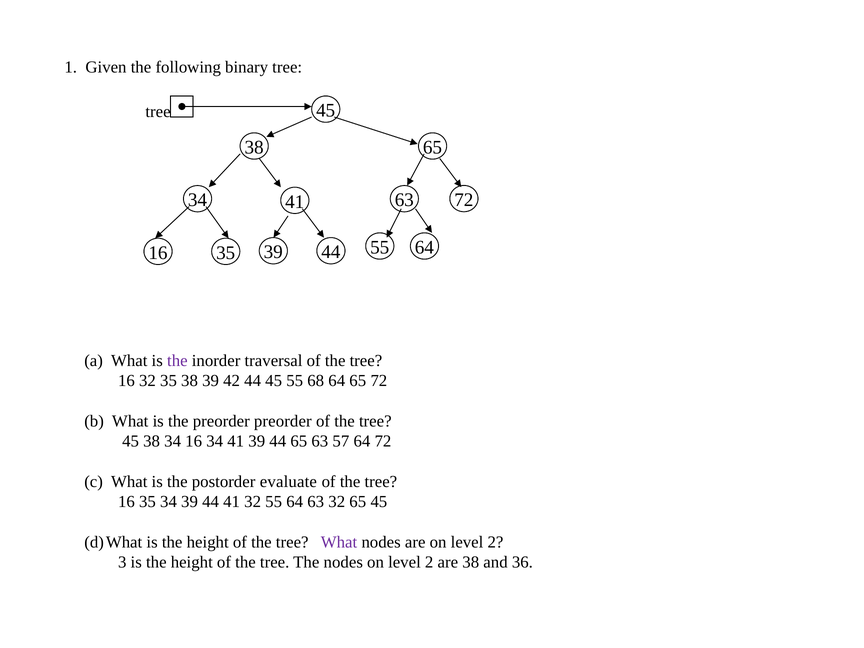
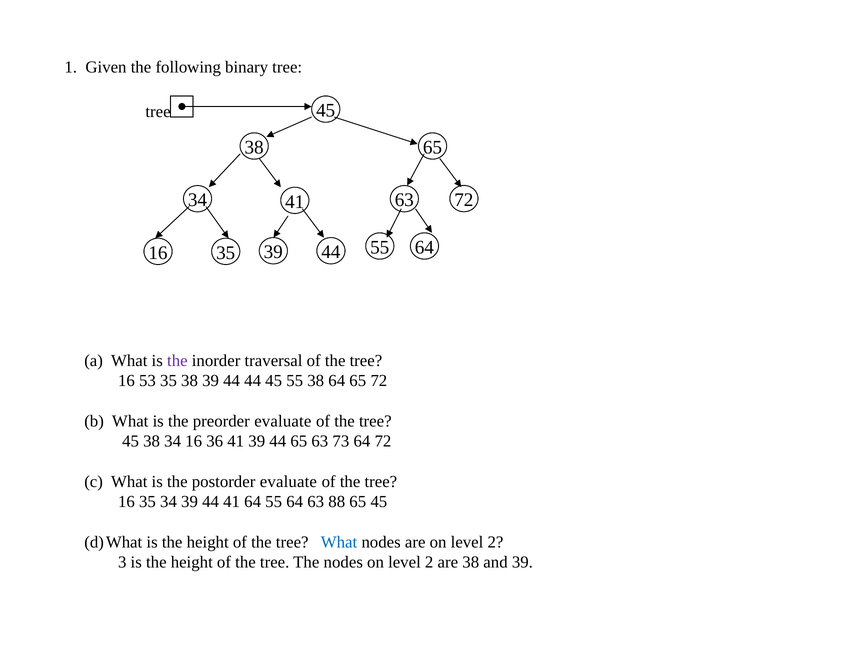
16 32: 32 -> 53 (147, 381)
38 39 42: 42 -> 44 (232, 381)
55 68: 68 -> 38 (316, 381)
preorder preorder: preorder -> evaluate (283, 421)
16 34: 34 -> 36 (215, 441)
57: 57 -> 73 (341, 441)
41 32: 32 -> 64 (253, 502)
63 32: 32 -> 88 (337, 502)
What colour: purple -> blue (339, 542)
and 36: 36 -> 39 (522, 562)
